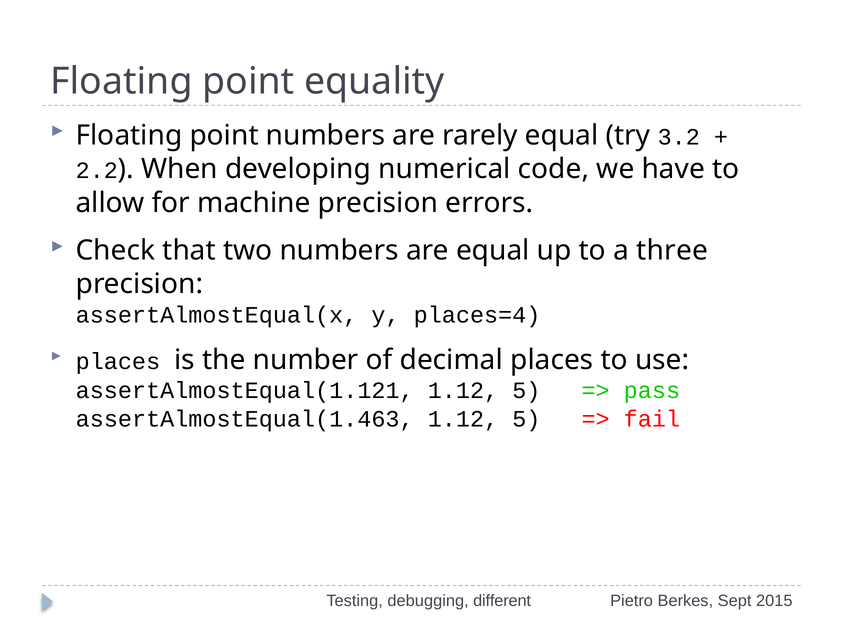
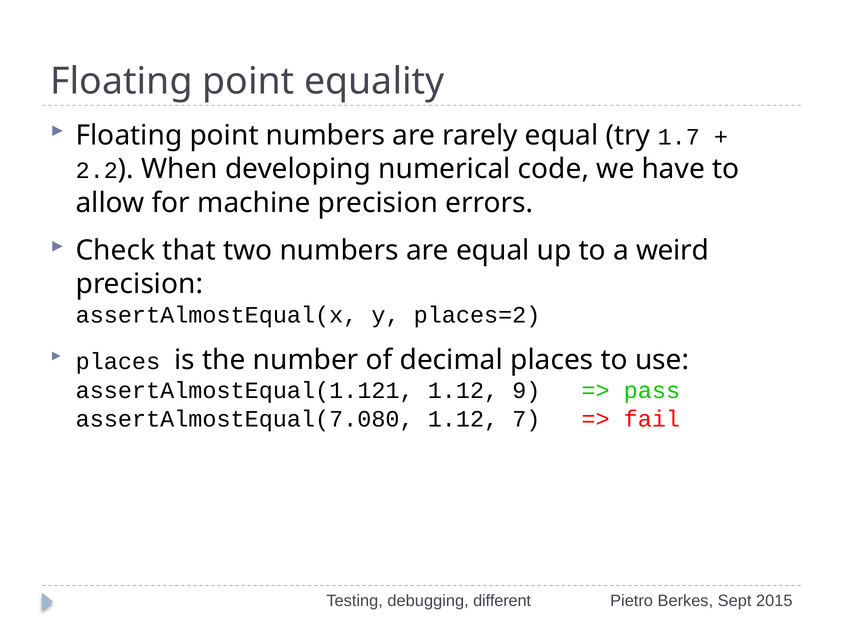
3.2: 3.2 -> 1.7 (679, 137)
three: three -> weird (672, 251)
places=4: places=4 -> places=2 (477, 315)
assertAlmostEqual(1.121 1.12 5: 5 -> 9 (526, 391)
assertAlmostEqual(1.463: assertAlmostEqual(1.463 -> assertAlmostEqual(7.080 (245, 419)
5: 5 -> 7 (526, 419)
